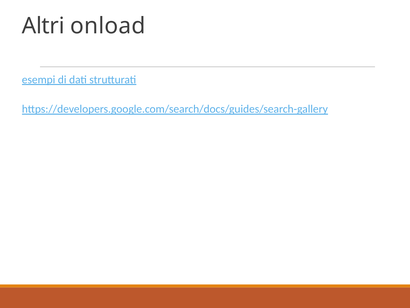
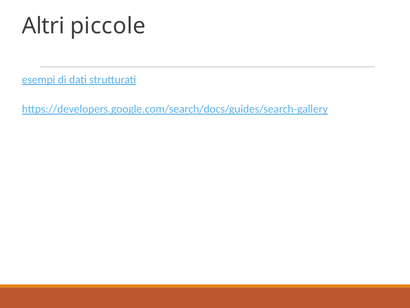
onload: onload -> piccole (108, 26)
